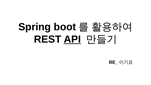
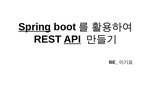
Spring underline: none -> present (35, 27)
